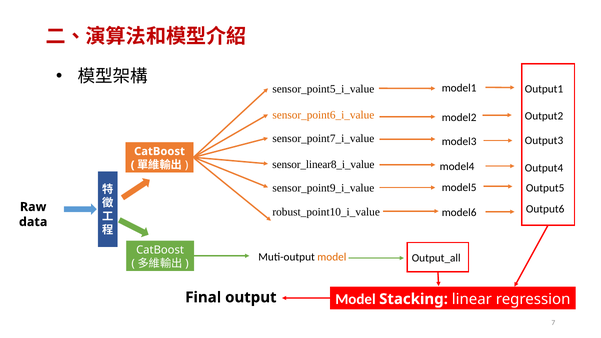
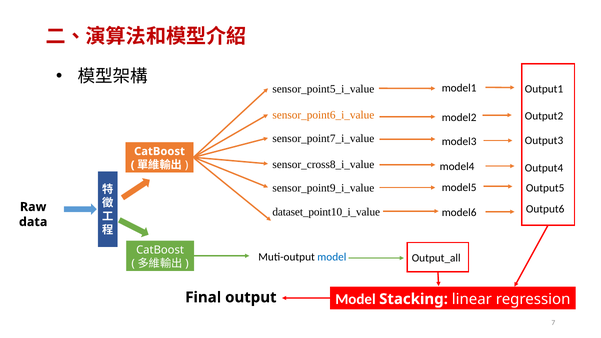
sensor_linear8_i_value: sensor_linear8_i_value -> sensor_cross8_i_value (323, 165)
robust_point10_i_value: robust_point10_i_value -> dataset_point10_i_value (326, 212)
model colour: orange -> blue (332, 257)
